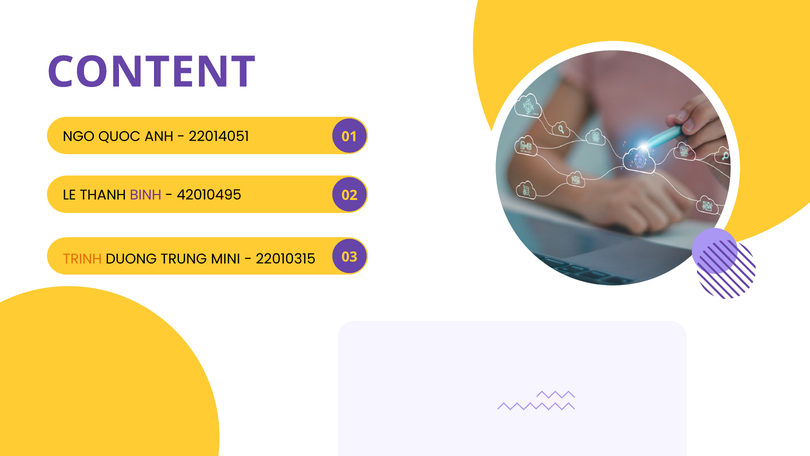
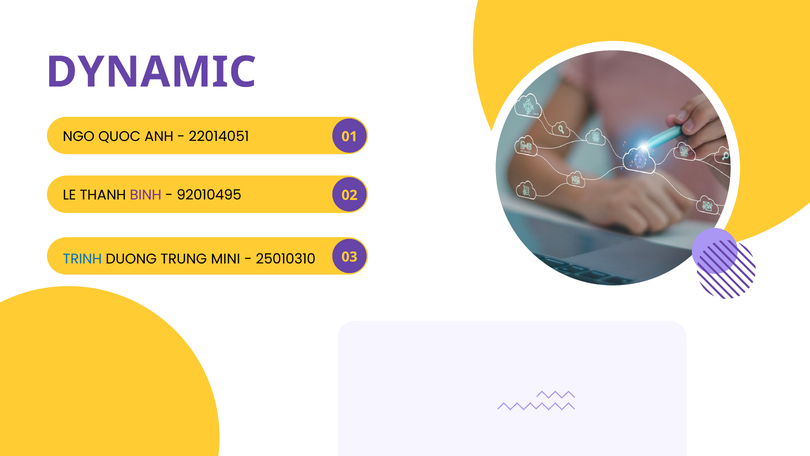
CONTENT: CONTENT -> DYNAMIC (151, 72)
42010495: 42010495 -> 92010495 (209, 195)
TRINH colour: orange -> blue (82, 259)
22010315: 22010315 -> 25010310 (286, 259)
